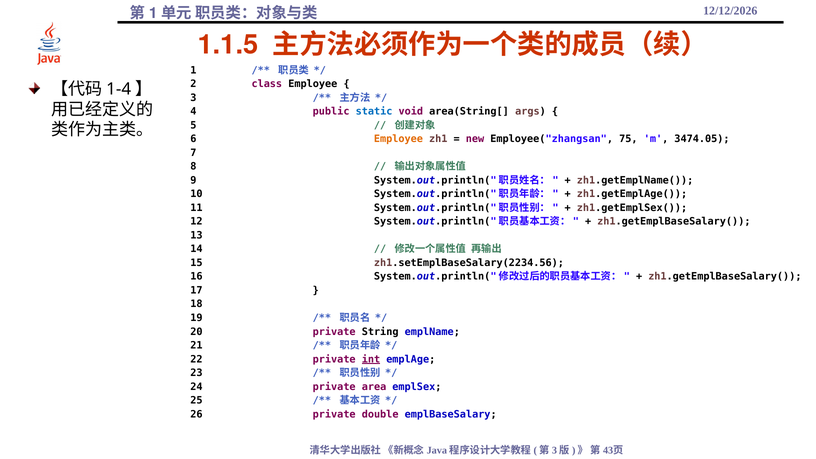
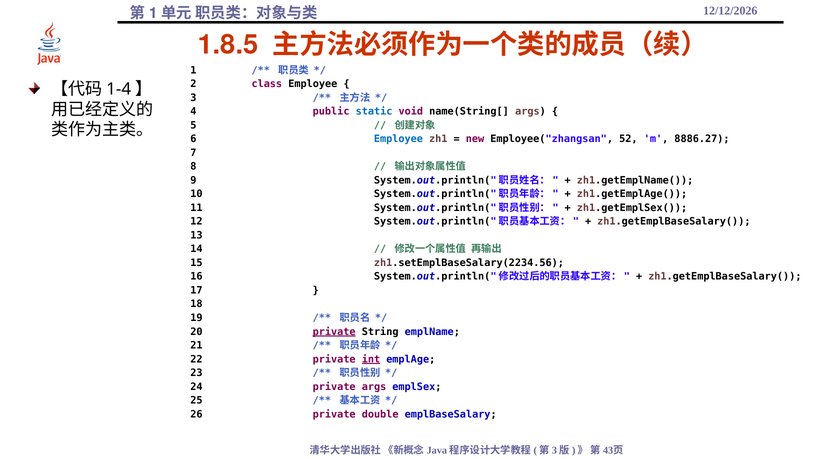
1.1.5: 1.1.5 -> 1.8.5 (228, 45)
area(String[: area(String[ -> name(String[ (469, 112)
Employee colour: orange -> blue (398, 139)
75: 75 -> 52 (628, 139)
3474.05: 3474.05 -> 8886.27 (702, 139)
private underline: none -> present (334, 332)
private area: area -> args (374, 387)
